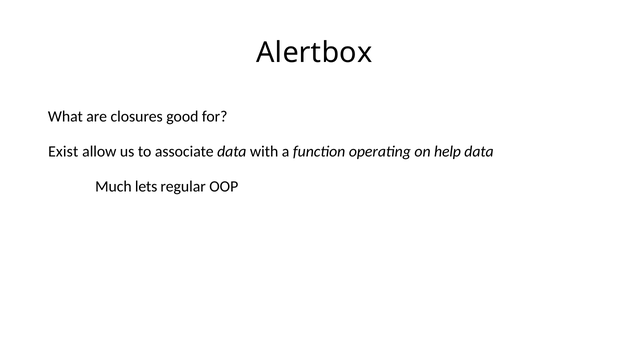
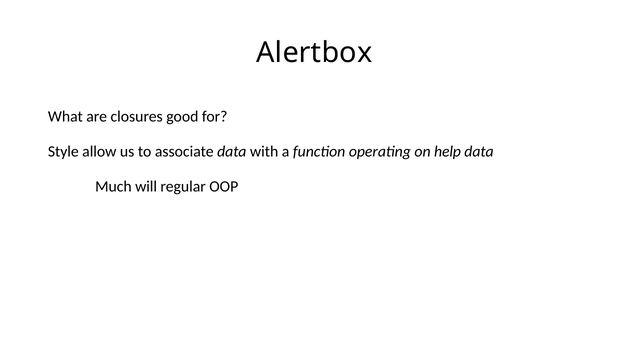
Exist: Exist -> Style (63, 151)
lets: lets -> will (146, 186)
